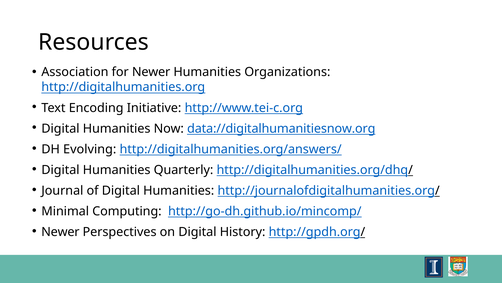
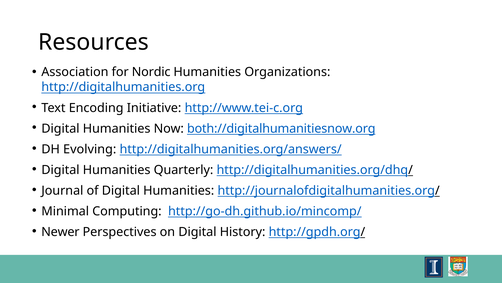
for Newer: Newer -> Nordic (151, 72)
data://digitalhumanitiesnow.org: data://digitalhumanitiesnow.org -> both://digitalhumanitiesnow.org (281, 128)
